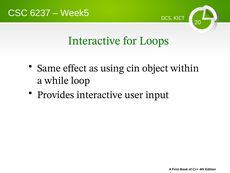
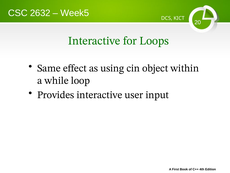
6237: 6237 -> 2632 (40, 13)
